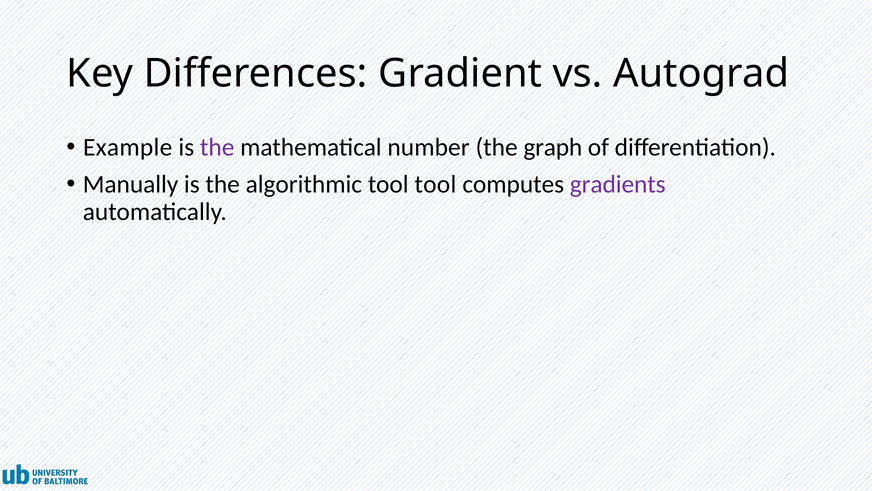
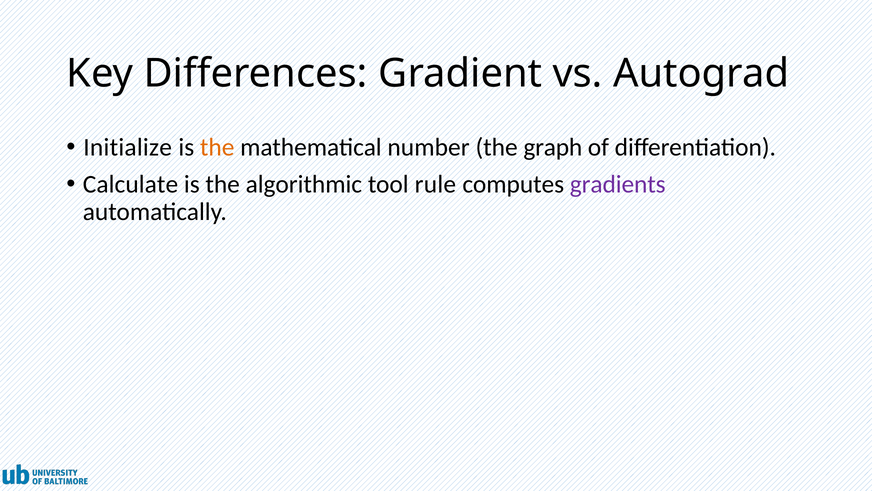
Example: Example -> Initialize (128, 147)
the colour: purple -> orange (217, 147)
Manually: Manually -> Calculate (130, 184)
tool tool: tool -> rule (435, 184)
